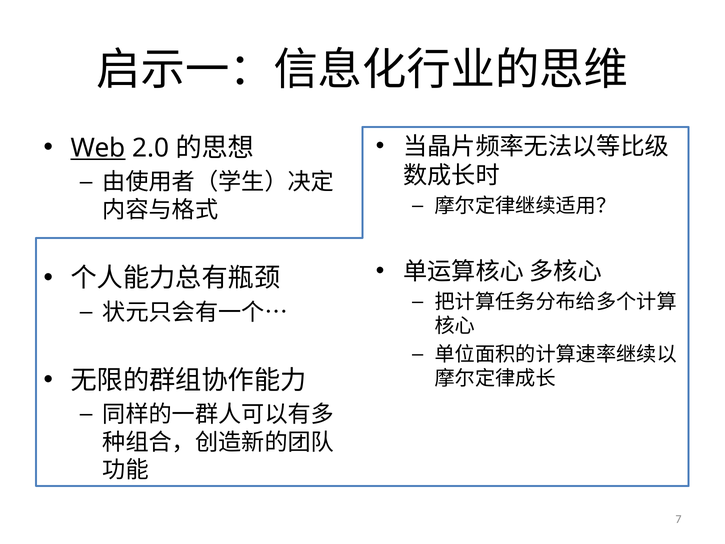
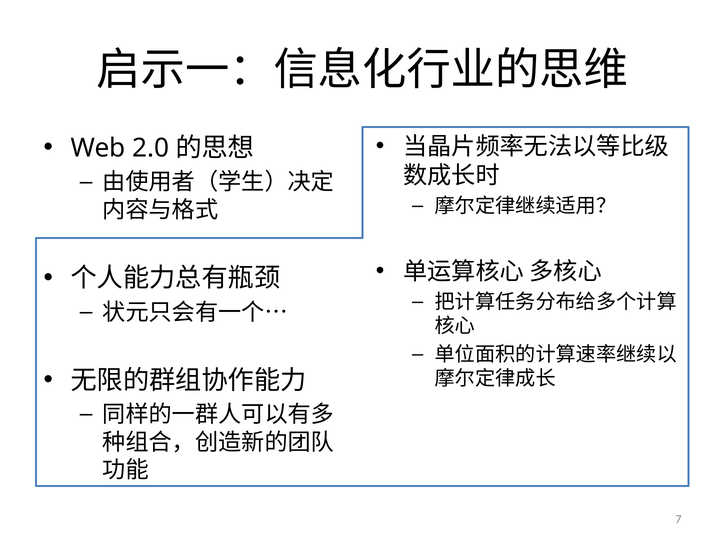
Web underline: present -> none (98, 148)
